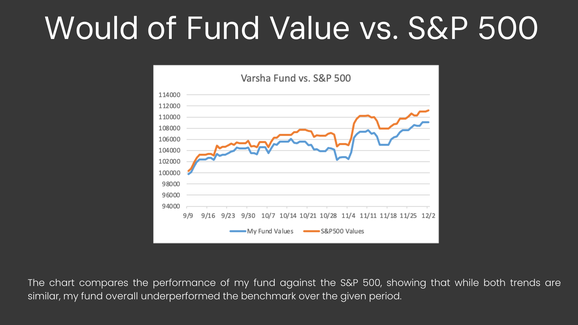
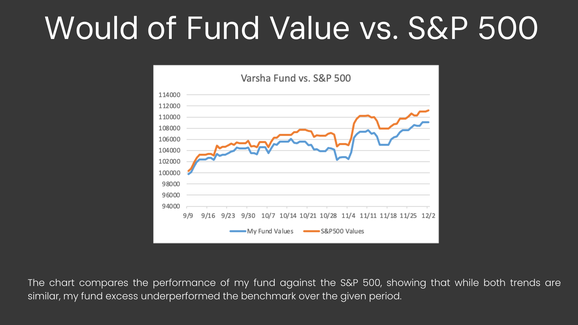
overall: overall -> excess (122, 297)
